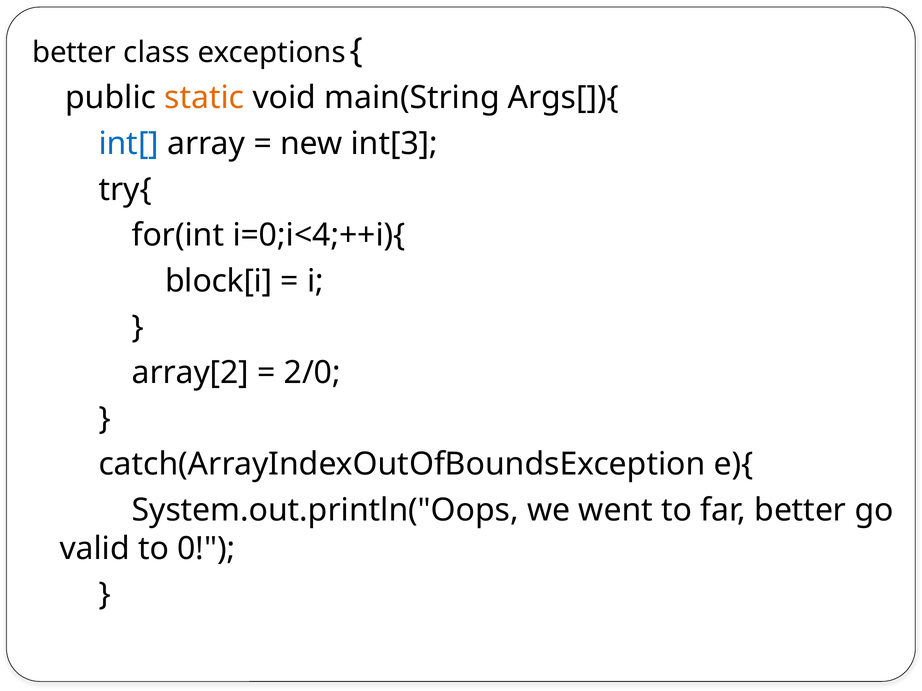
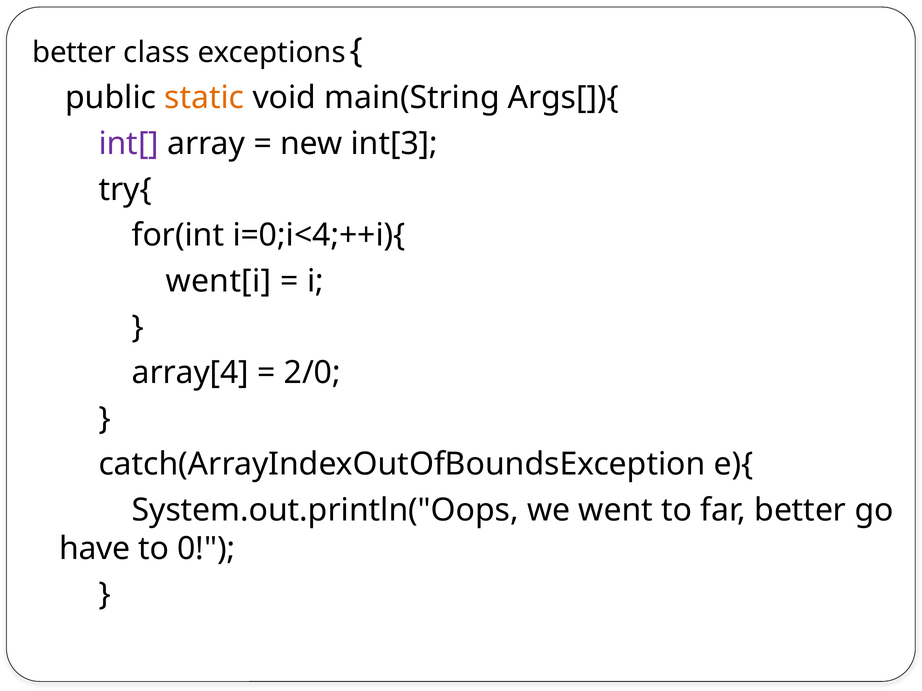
int[ colour: blue -> purple (129, 144)
block[i: block[i -> went[i (218, 281)
array[2: array[2 -> array[4 (190, 373)
valid: valid -> have (95, 549)
